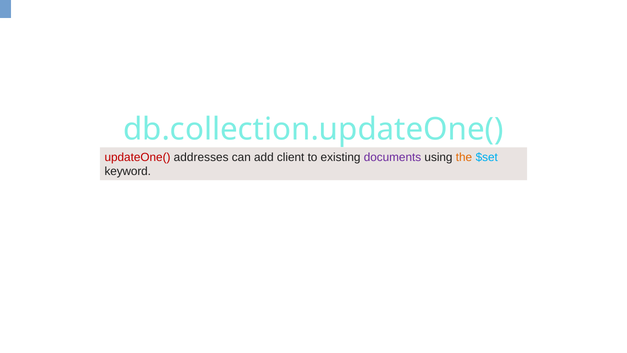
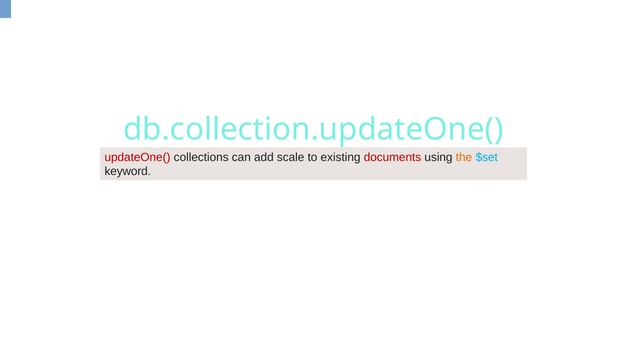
addresses: addresses -> collections (201, 157)
client: client -> scale (291, 157)
documents colour: purple -> red (392, 157)
